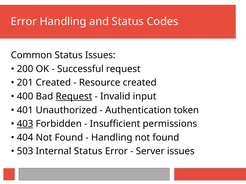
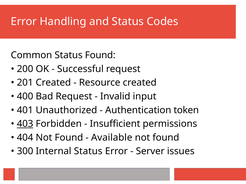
Status Issues: Issues -> Found (100, 55)
Request underline: present -> none (74, 97)
Handling: Handling -> Available (112, 138)
503: 503 -> 300 (25, 152)
